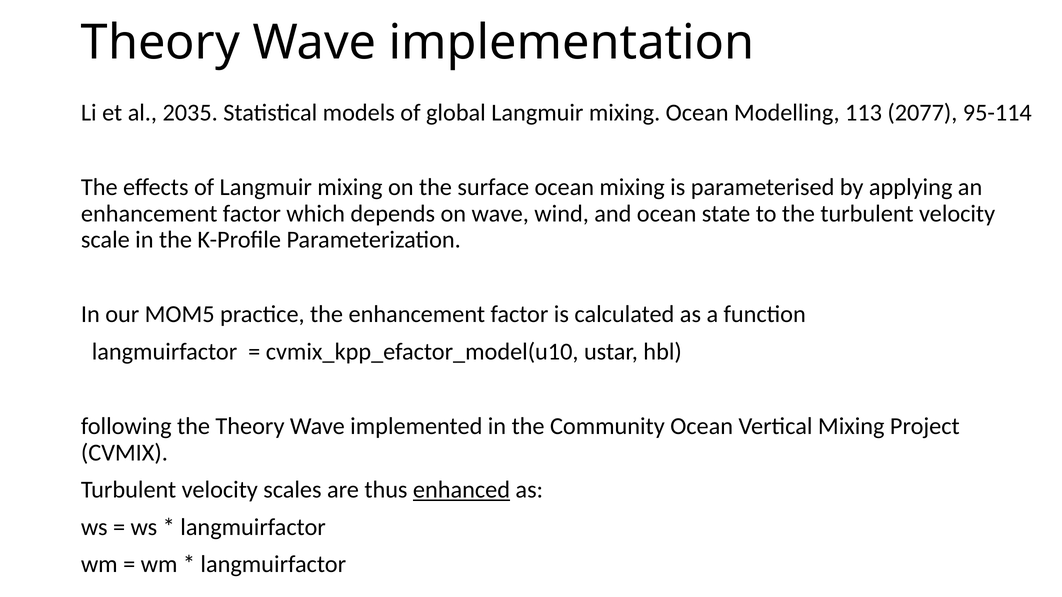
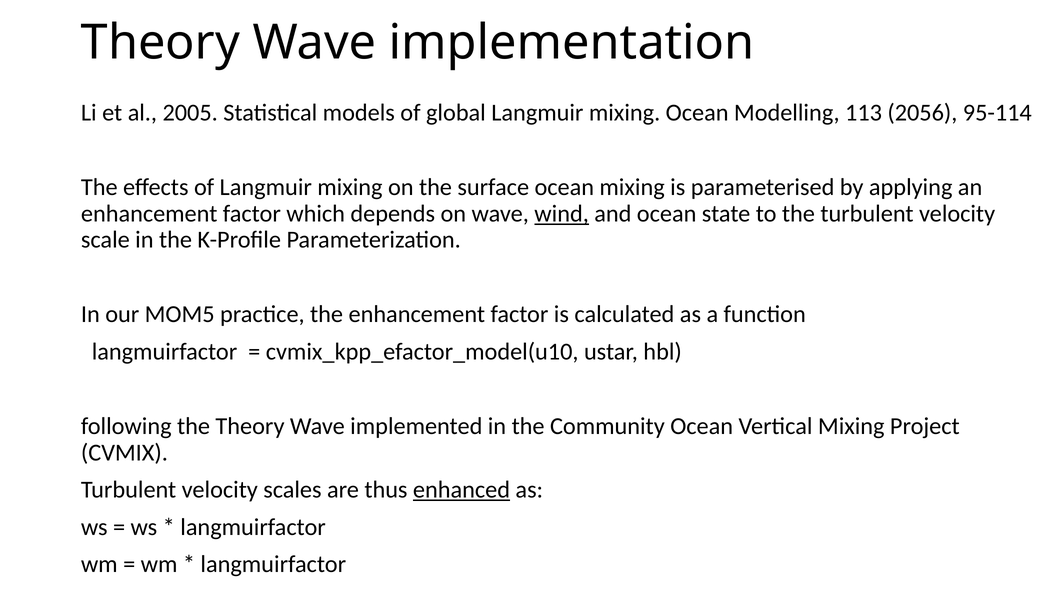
2035: 2035 -> 2005 (190, 113)
2077: 2077 -> 2056 (922, 113)
wind underline: none -> present (562, 214)
